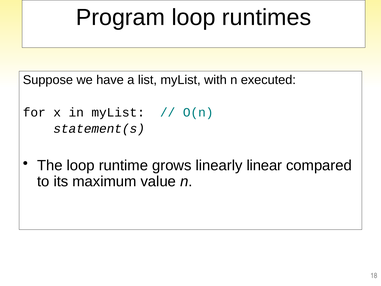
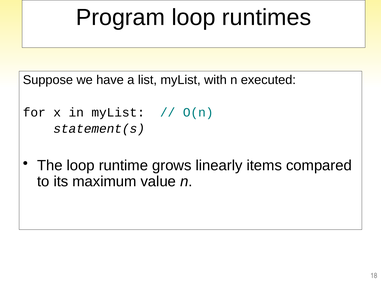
linear: linear -> items (264, 165)
